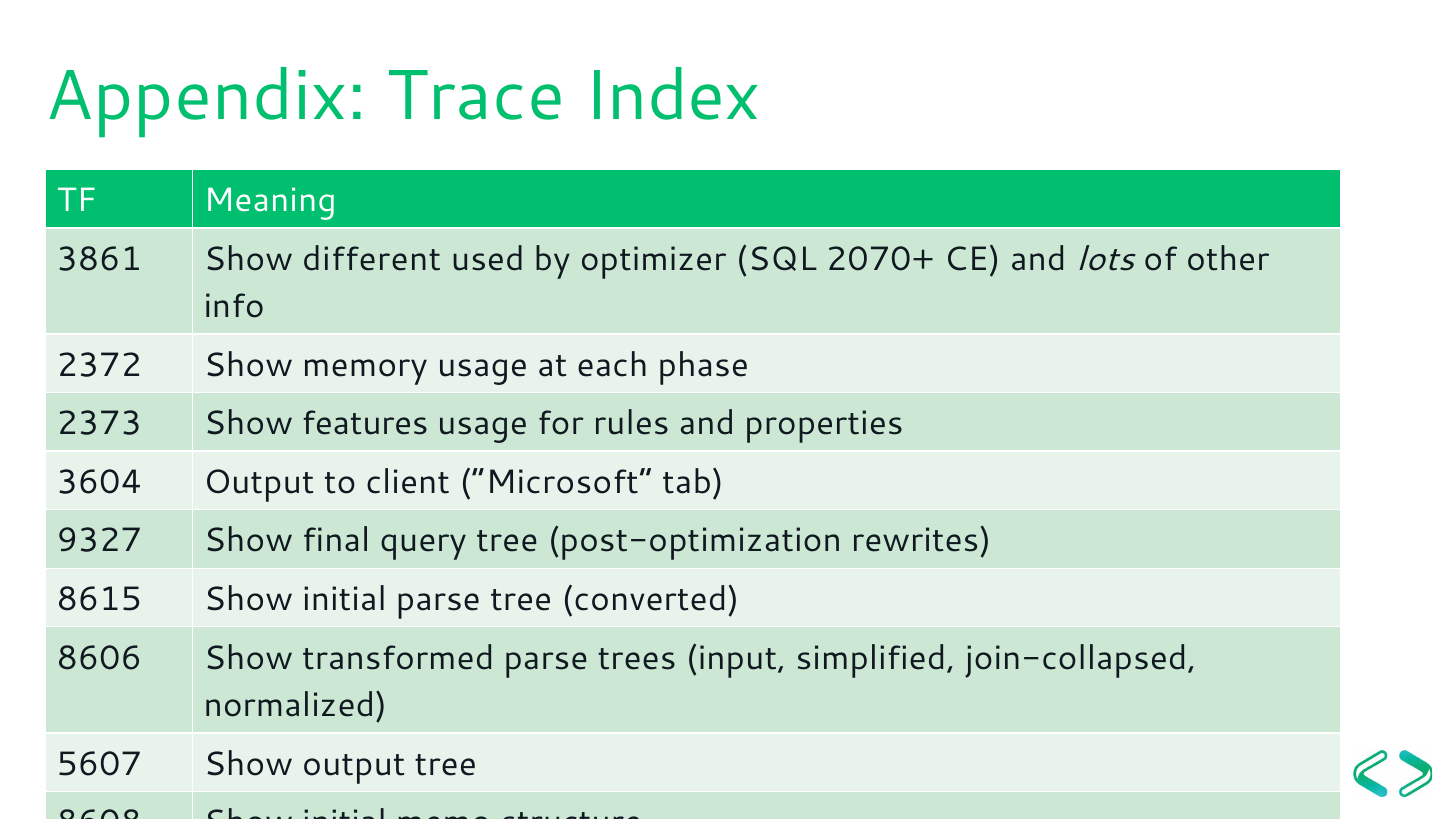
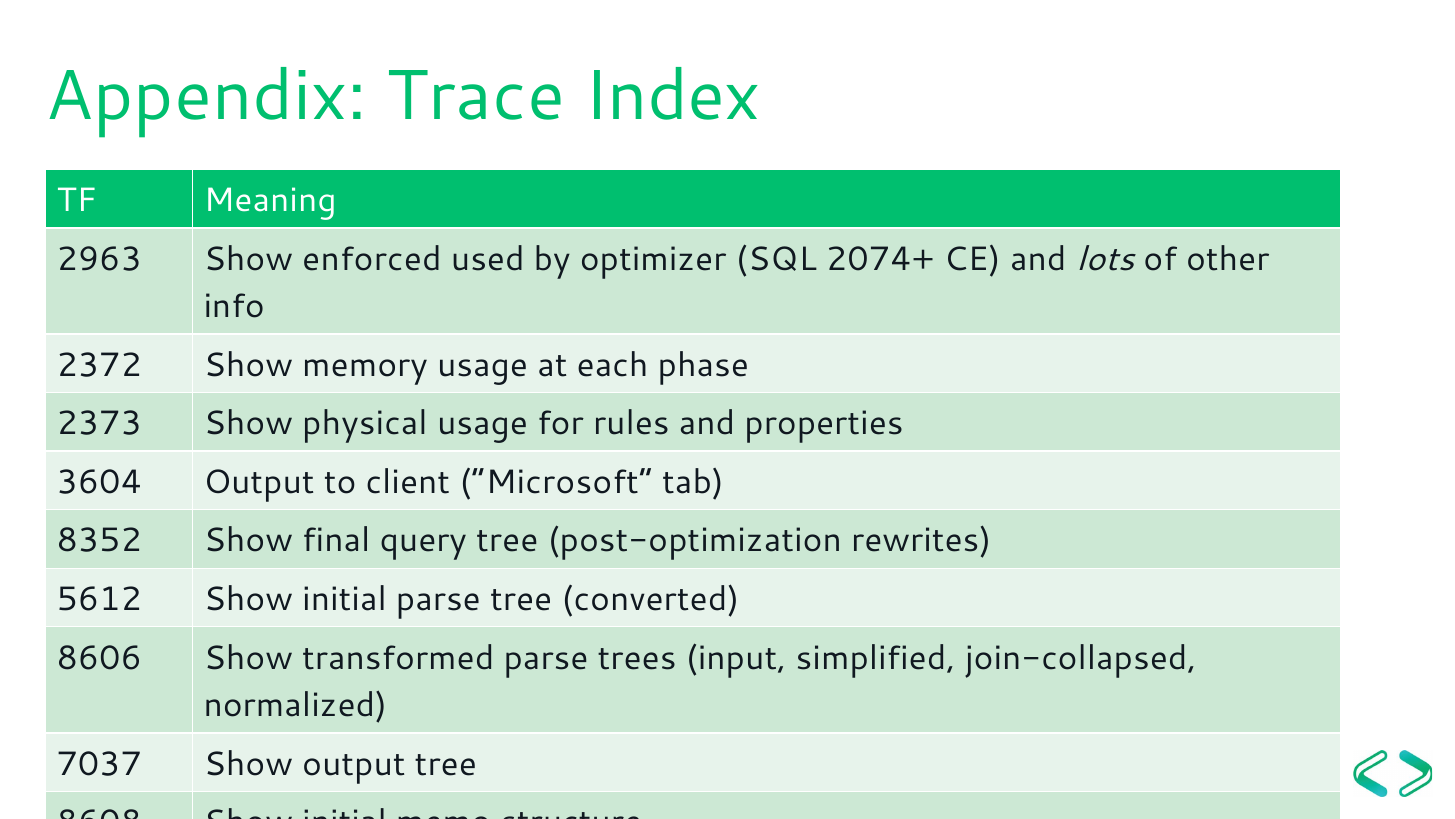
3861: 3861 -> 2963 (99, 259)
different: different -> enforced (372, 259)
2070+: 2070+ -> 2074+ (880, 259)
features: features -> physical (365, 423)
9327: 9327 -> 8352 (99, 540)
8615: 8615 -> 5612 (99, 599)
5607: 5607 -> 7037 (99, 764)
